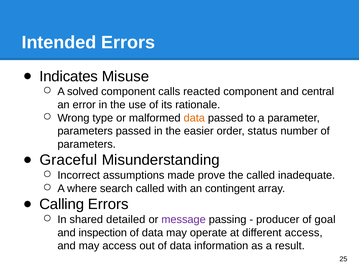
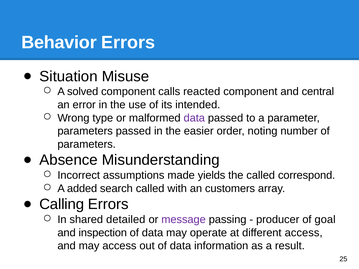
Intended: Intended -> Behavior (59, 43)
Indicates: Indicates -> Situation (69, 76)
rationale: rationale -> intended (198, 105)
data colour: orange -> purple (194, 118)
status: status -> noting (263, 131)
Graceful: Graceful -> Absence (69, 160)
prove: prove -> yields (212, 175)
inadequate: inadequate -> correspond (307, 175)
where: where -> added (82, 189)
contingent: contingent -> customers (230, 189)
